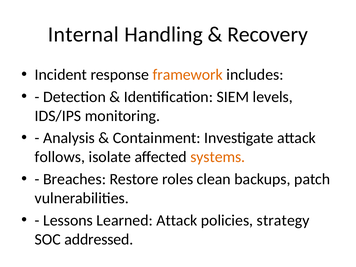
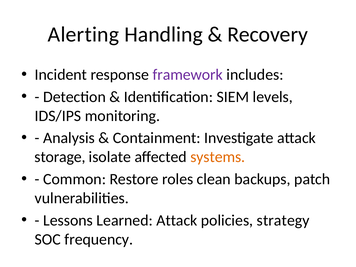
Internal: Internal -> Alerting (83, 34)
framework colour: orange -> purple (188, 75)
follows: follows -> storage (60, 157)
Breaches: Breaches -> Common (75, 179)
addressed: addressed -> frequency (99, 239)
